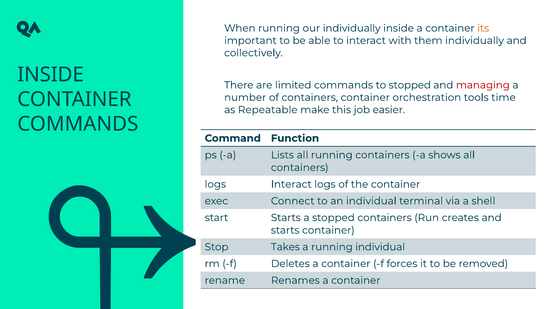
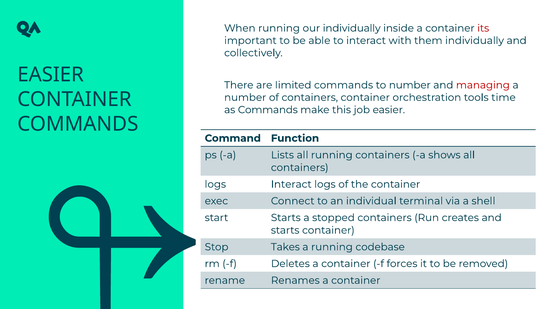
its colour: orange -> red (483, 28)
INSIDE: INSIDE -> EASIER (51, 75)
to stopped: stopped -> number (410, 85)
as Repeatable: Repeatable -> Commands (268, 110)
running individual: individual -> codebase (380, 247)
